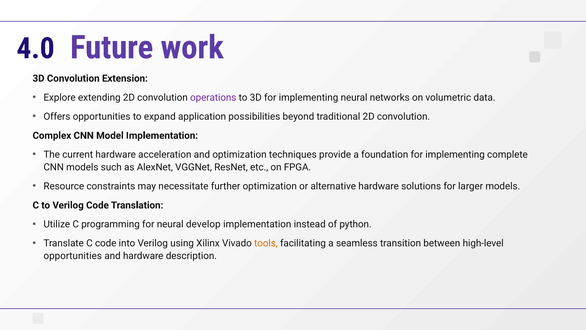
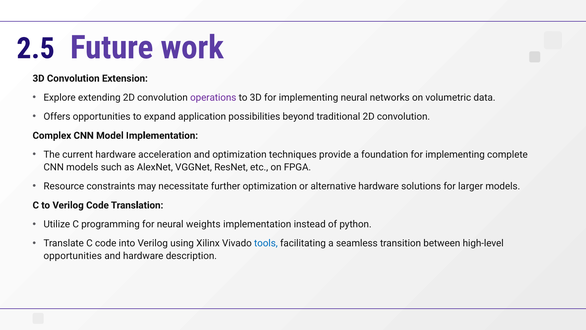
4.0: 4.0 -> 2.5 (36, 48)
develop: develop -> weights (203, 224)
tools colour: orange -> blue (266, 243)
